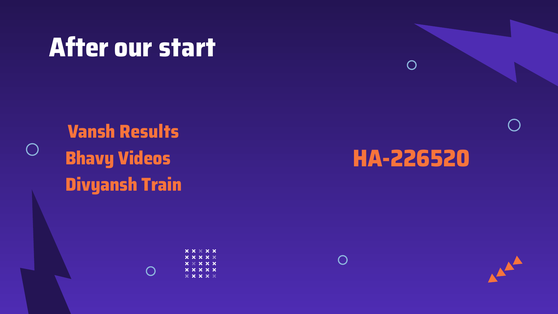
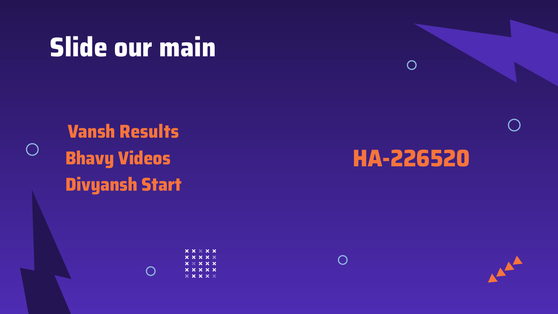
After: After -> Slide (79, 47)
start: start -> main (188, 47)
Train: Train -> Start (162, 185)
